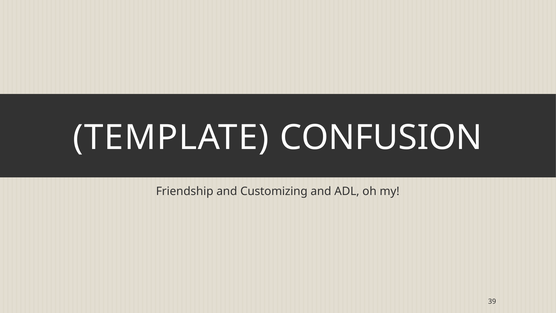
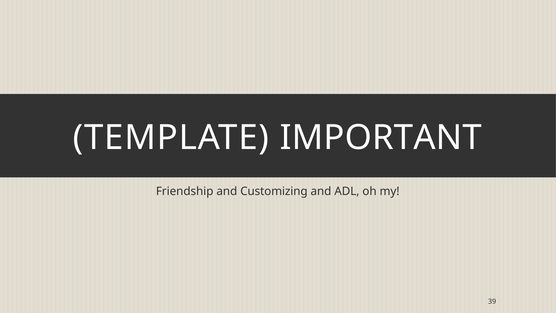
CONFUSION: CONFUSION -> IMPORTANT (381, 138)
